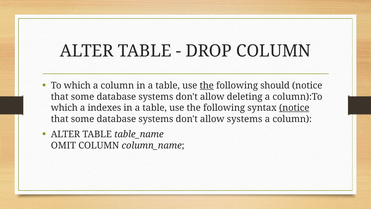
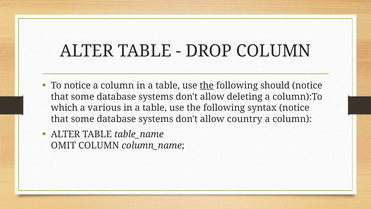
To which: which -> notice (77, 85)
indexes: indexes -> various (104, 108)
notice underline: present -> none (294, 108)
allow systems: systems -> country (245, 119)
